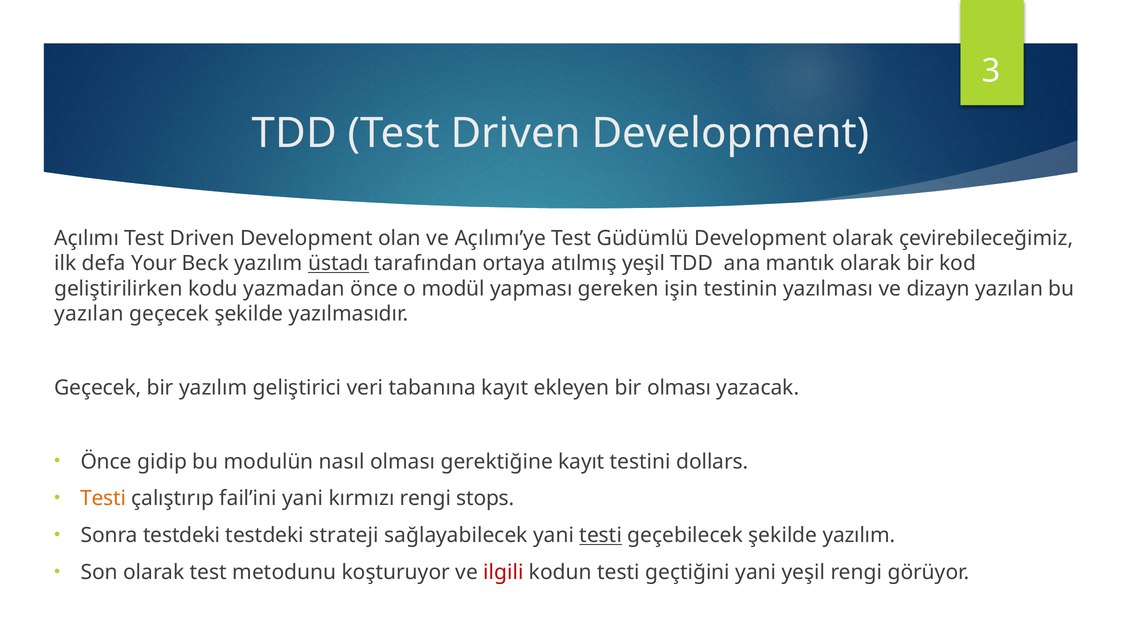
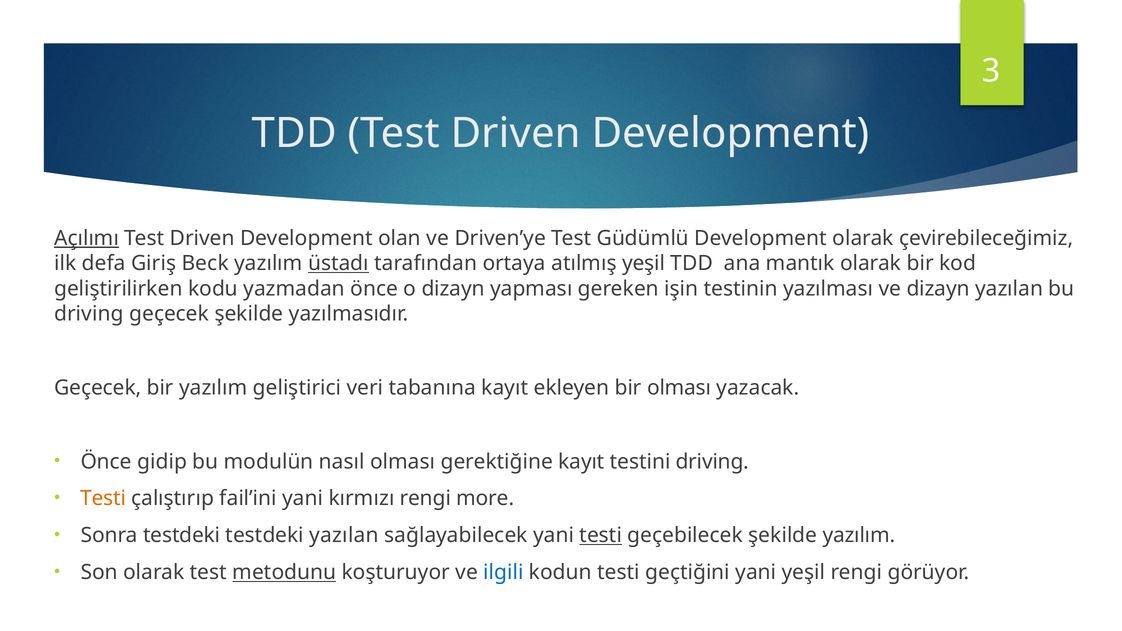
Açılımı underline: none -> present (87, 238)
Açılımı’ye: Açılımı’ye -> Driven’ye (500, 238)
Your: Your -> Giriş (154, 263)
o modül: modül -> dizayn (453, 289)
yazılan: yazılan -> driving (89, 314)
testini dollars: dollars -> driving (712, 462)
stops: stops -> more (485, 499)
testdeki strateji: strateji -> yazılan (344, 536)
metodunu underline: none -> present (284, 573)
ilgili colour: red -> blue (503, 573)
